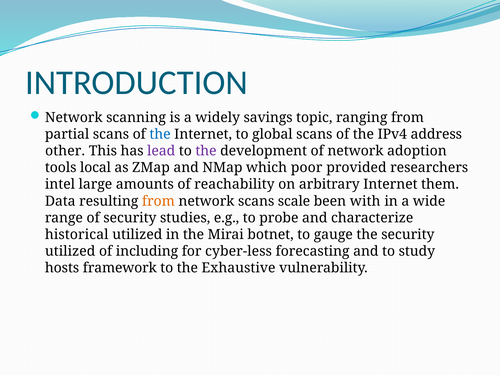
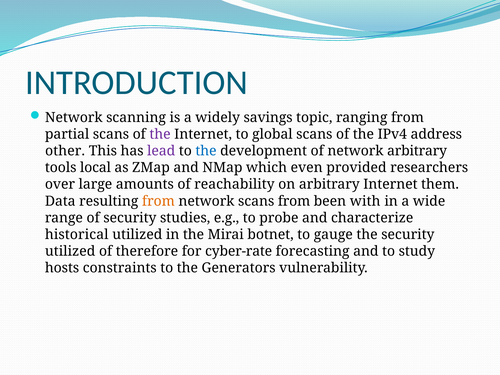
the colour: blue -> purple (160, 134)
the colour: purple -> blue (206, 151)
network adoption: adoption -> arbitrary (417, 151)
poor: poor -> even (307, 168)
intel: intel -> over (60, 184)
scans scale: scale -> from (294, 201)
including: including -> therefore (147, 251)
cyber-less: cyber-less -> cyber-rate (239, 251)
framework: framework -> constraints (120, 268)
Exhaustive: Exhaustive -> Generators (239, 268)
